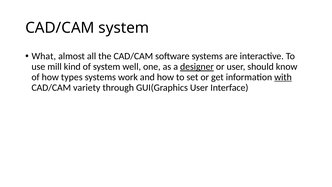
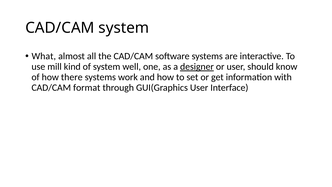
types: types -> there (72, 77)
with underline: present -> none (283, 77)
variety: variety -> format (87, 88)
